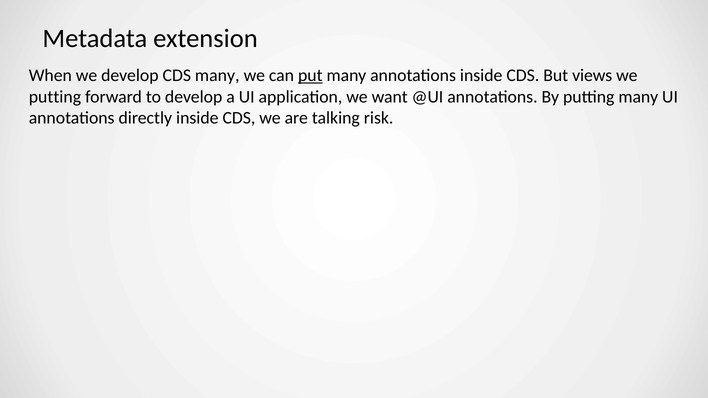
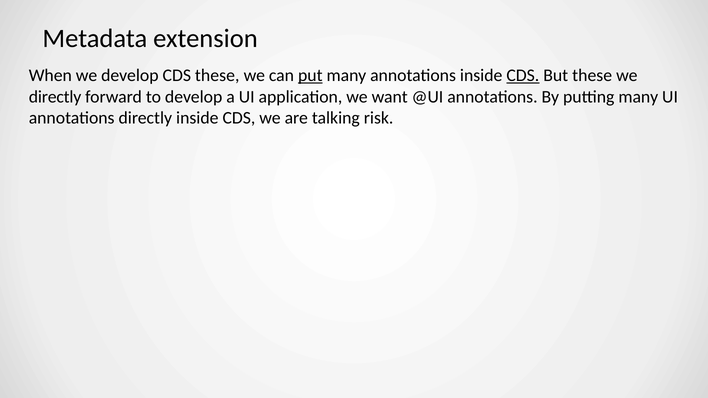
CDS many: many -> these (217, 76)
CDS underline: none -> present (523, 76)
But views: views -> these (592, 76)
putting: putting -> directly (55, 97)
